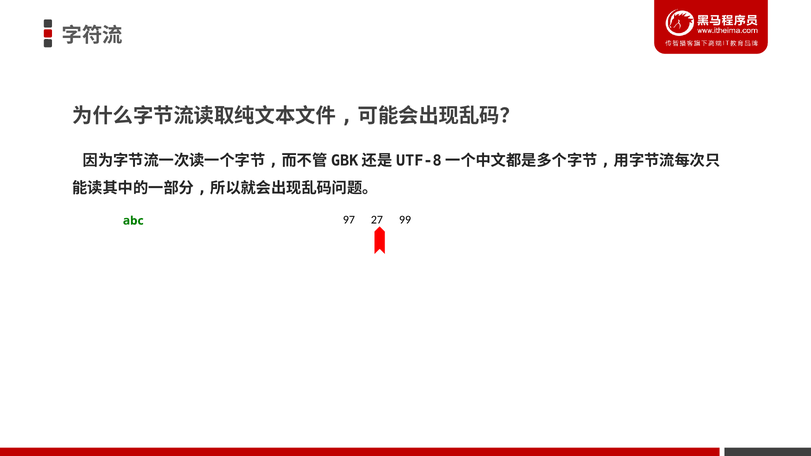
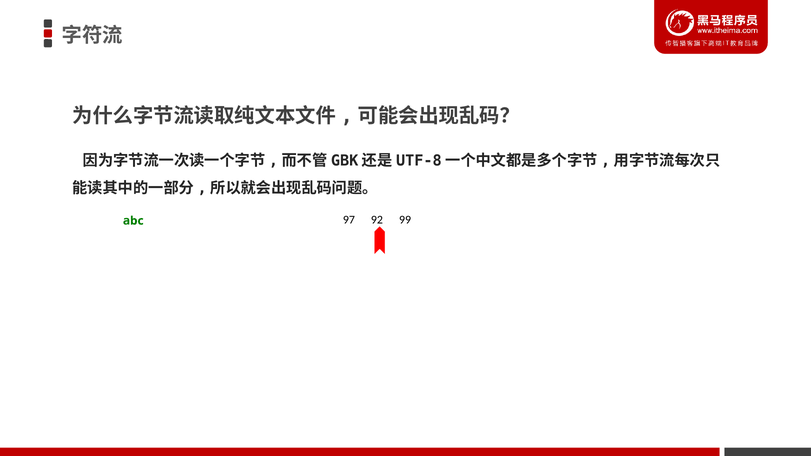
27: 27 -> 92 (377, 220)
